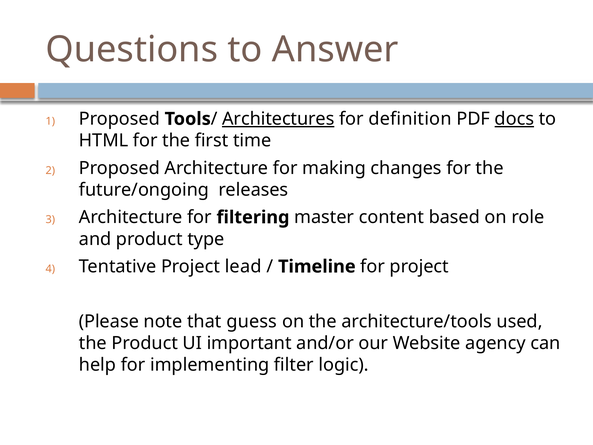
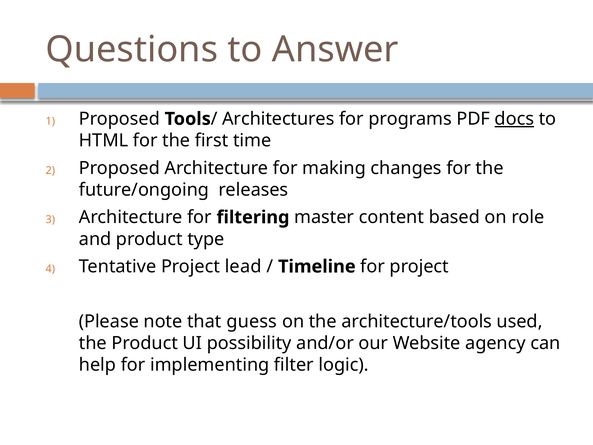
Architectures underline: present -> none (278, 119)
definition: definition -> programs (410, 119)
important: important -> possibility (249, 343)
